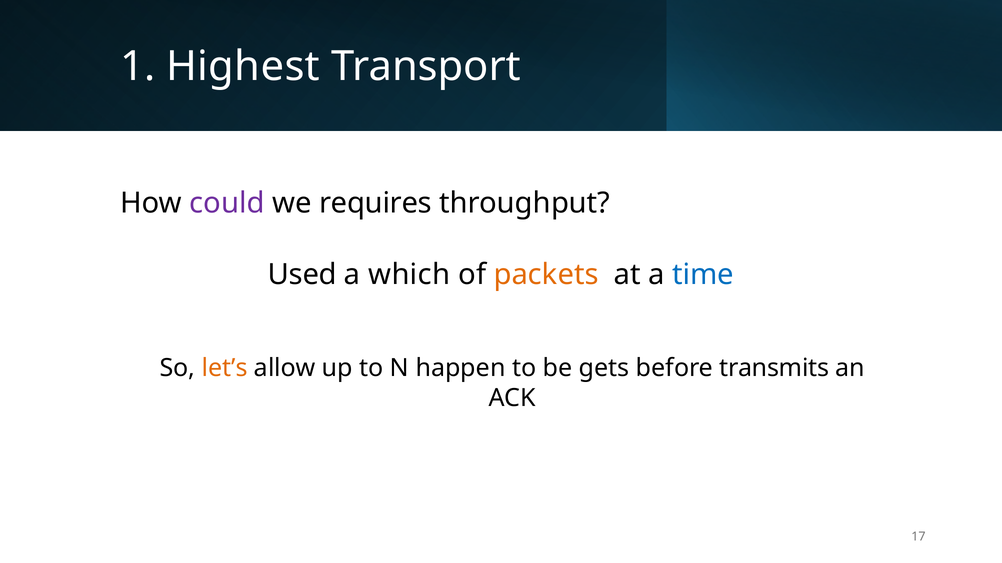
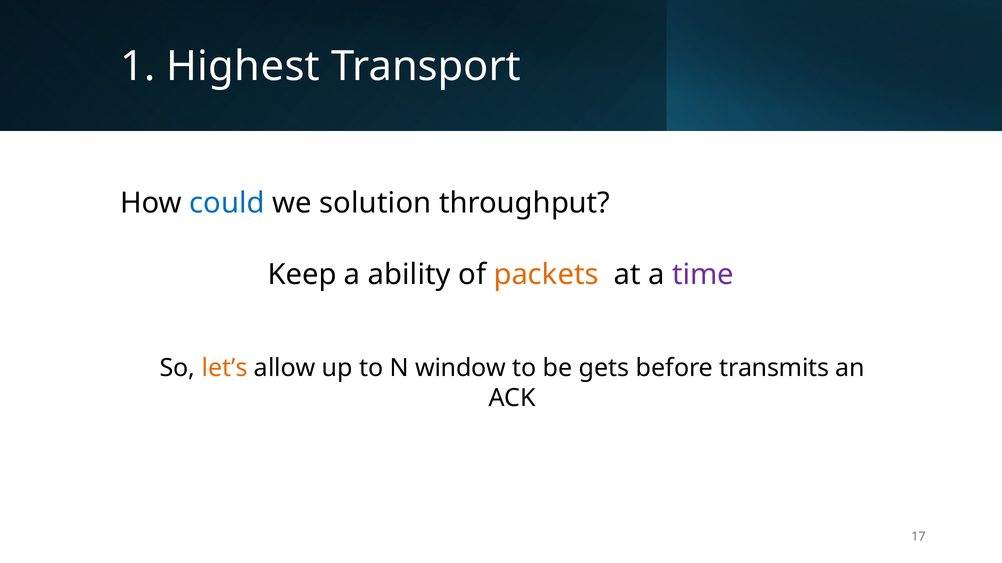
could colour: purple -> blue (227, 203)
requires: requires -> solution (375, 203)
Used: Used -> Keep (302, 275)
which: which -> ability (409, 275)
time colour: blue -> purple (703, 275)
happen: happen -> window (461, 368)
